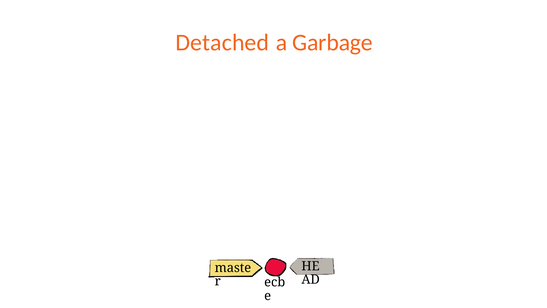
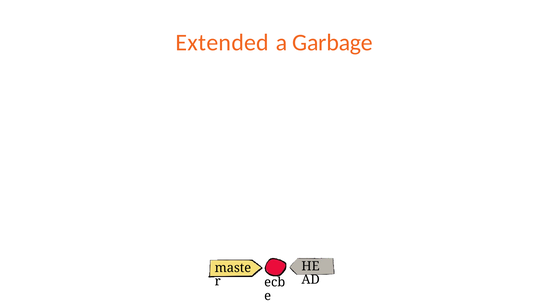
Detached: Detached -> Extended (222, 43)
